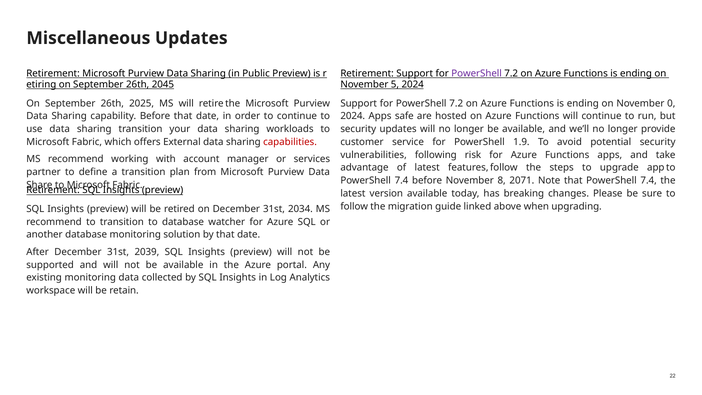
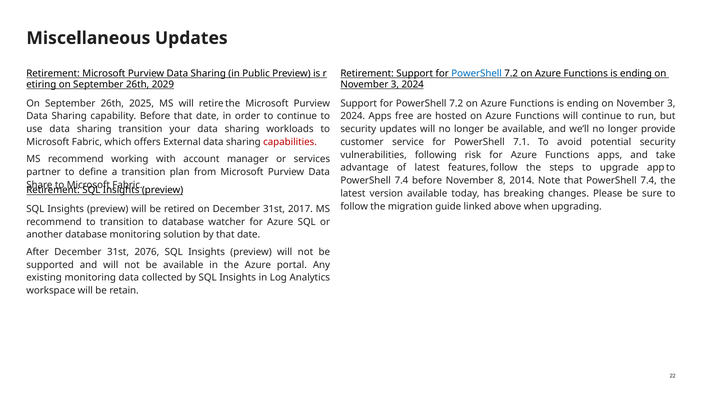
PowerShell colour: purple -> blue (477, 73)
2045: 2045 -> 2029 (163, 85)
5: 5 -> 3 (395, 85)
0: 0 -> 3 (671, 103)
safe: safe -> free (404, 116)
1.9: 1.9 -> 7.1 (521, 142)
2071: 2071 -> 2014 (522, 181)
2034: 2034 -> 2017 (300, 209)
2039: 2039 -> 2076 (147, 252)
